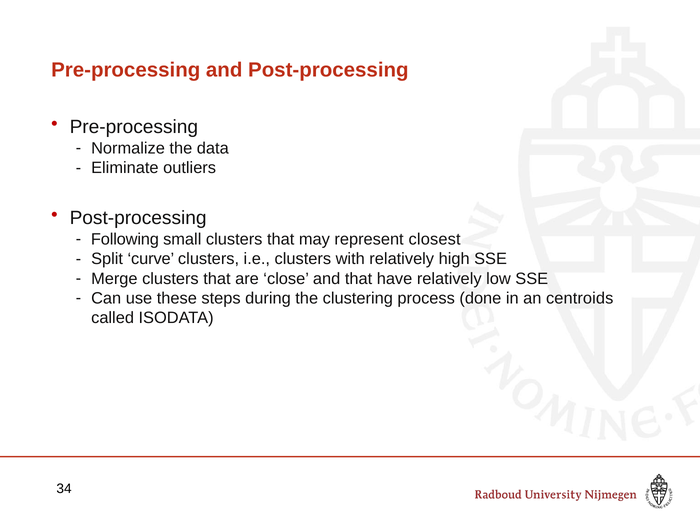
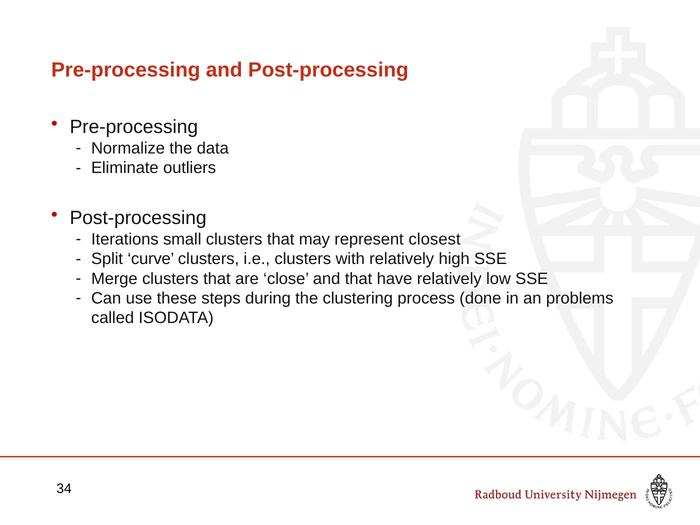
Following: Following -> Iterations (125, 239)
centroids: centroids -> problems (580, 298)
